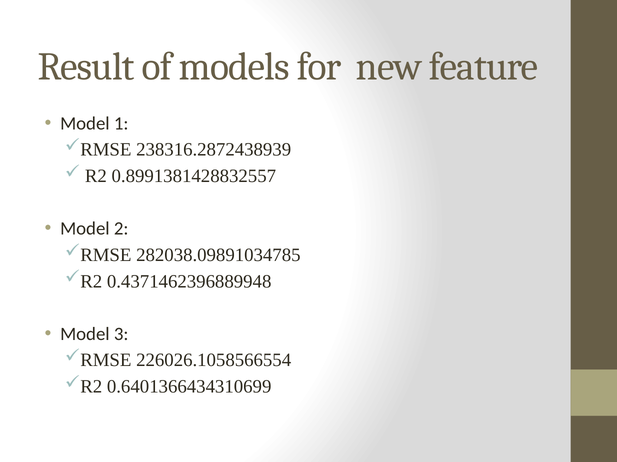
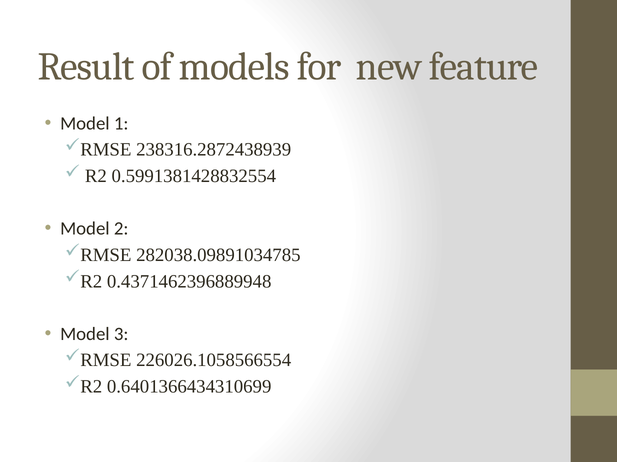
0.8991381428832557: 0.8991381428832557 -> 0.5991381428832554 (194, 176)
